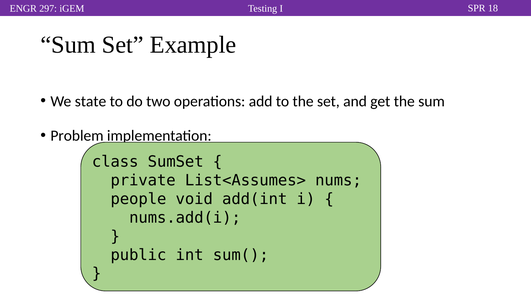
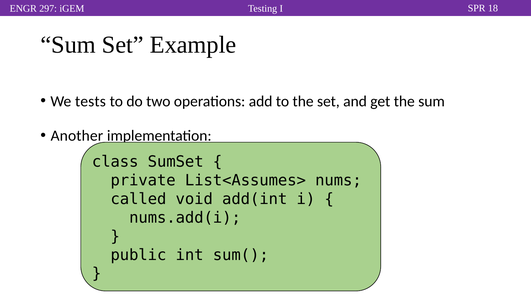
state: state -> tests (90, 101)
Problem: Problem -> Another (77, 136)
people: people -> called (138, 199)
